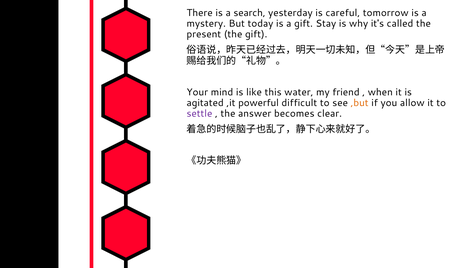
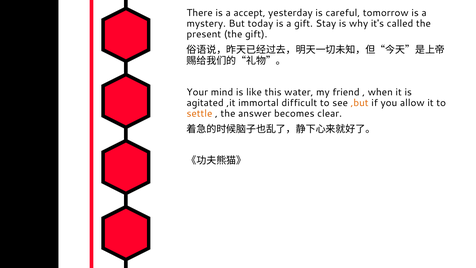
search: search -> accept (250, 13)
powerful: powerful -> immortal (258, 103)
settle colour: purple -> orange (199, 113)
